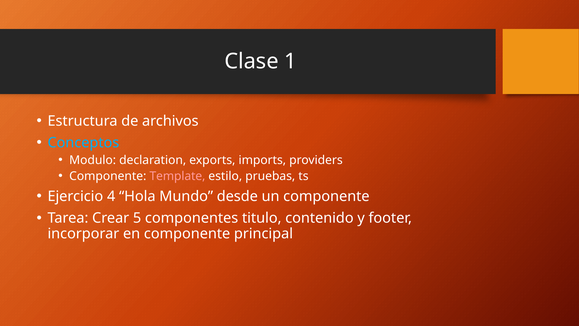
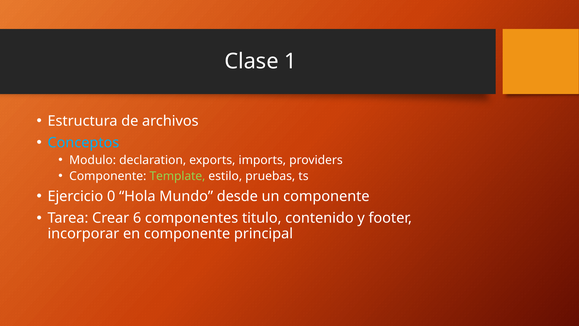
Template colour: pink -> light green (177, 176)
4: 4 -> 0 (111, 196)
5: 5 -> 6 (137, 218)
